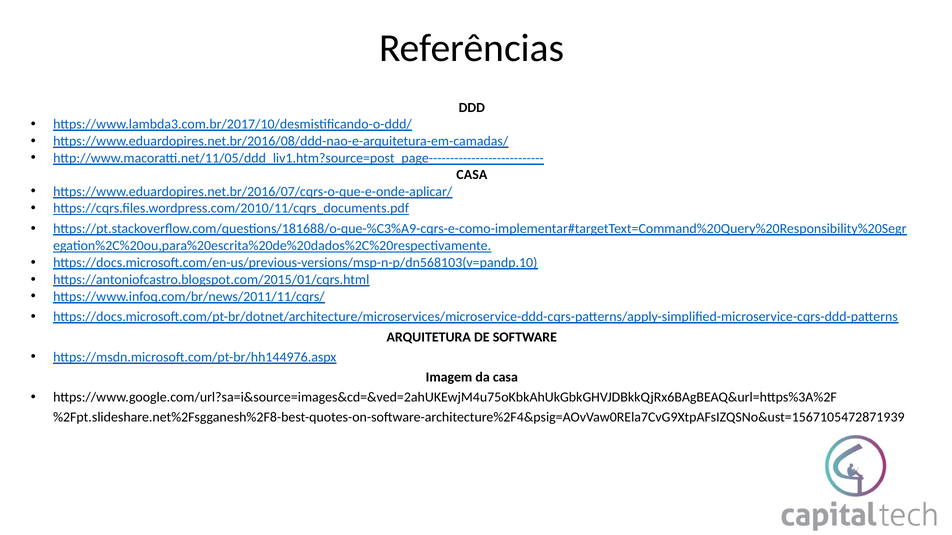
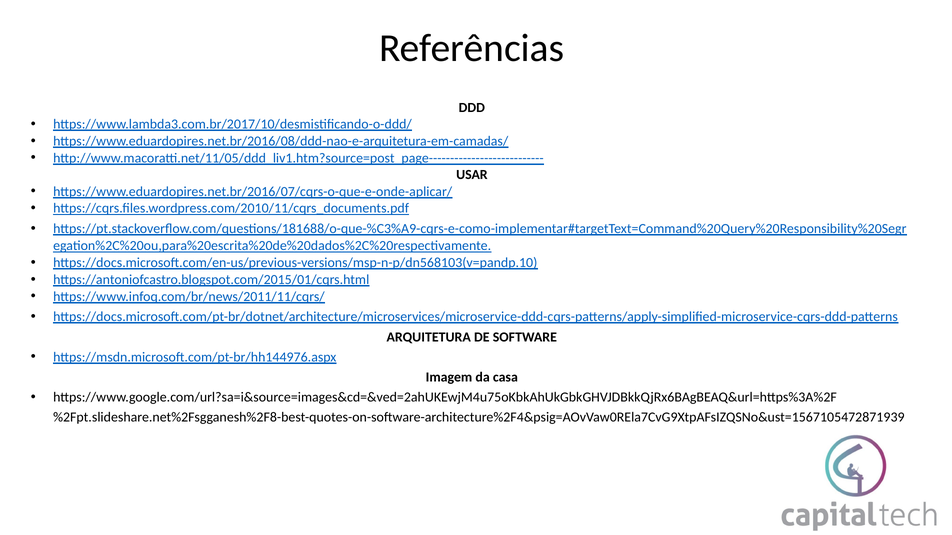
CASA: CASA -> USAR (472, 175)
